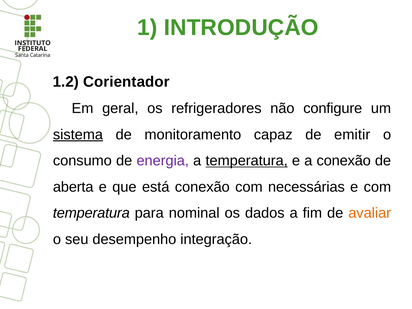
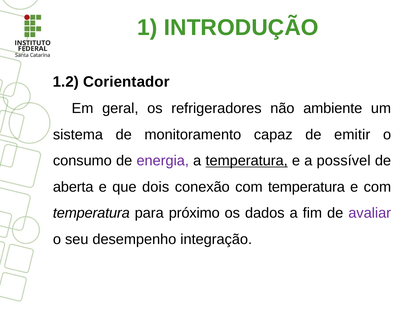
configure: configure -> ambiente (333, 108)
sistema underline: present -> none (78, 135)
a conexão: conexão -> possível (344, 161)
está: está -> dois (156, 187)
conexão com necessárias: necessárias -> temperatura (306, 187)
nominal: nominal -> próximo (194, 213)
avaliar colour: orange -> purple (370, 213)
